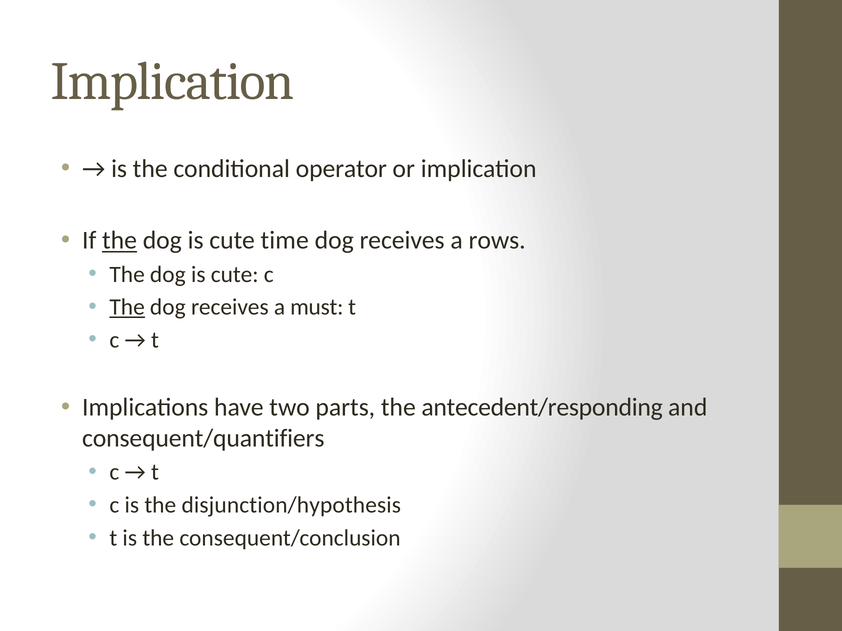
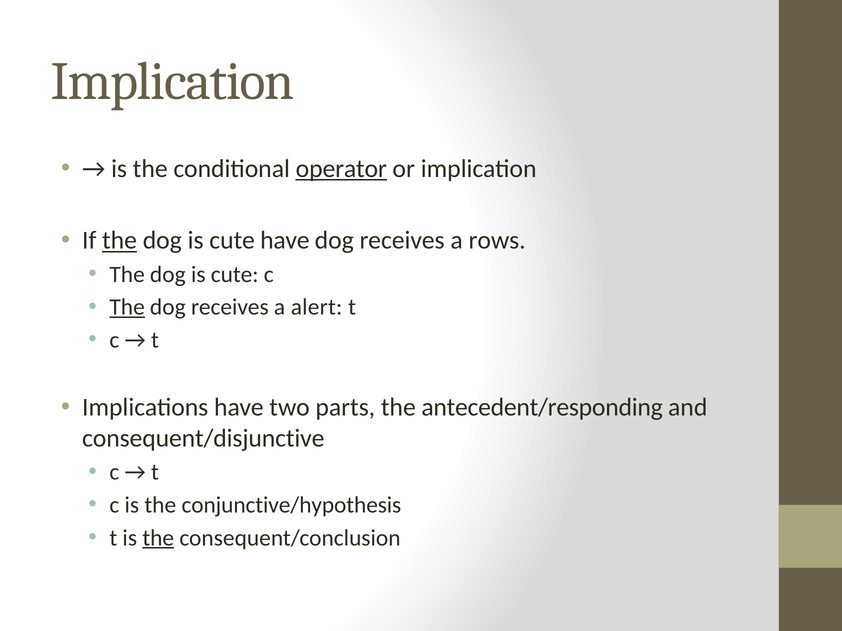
operator underline: none -> present (341, 169)
cute time: time -> have (285, 241)
must: must -> alert (317, 307)
consequent/quantifiers: consequent/quantifiers -> consequent/disjunctive (203, 439)
disjunction/hypothesis: disjunction/hypothesis -> conjunctive/hypothesis (291, 505)
the underline: none -> present (158, 538)
